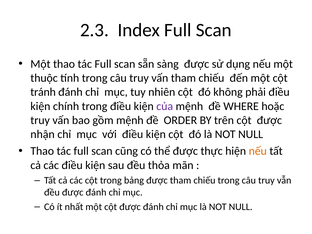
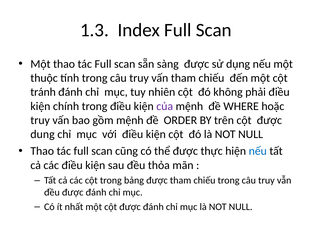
2.3: 2.3 -> 1.3 (94, 30)
nhận: nhận -> dung (43, 134)
nếu colour: orange -> blue (258, 151)
